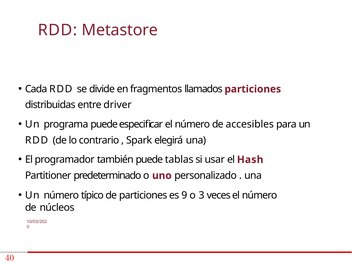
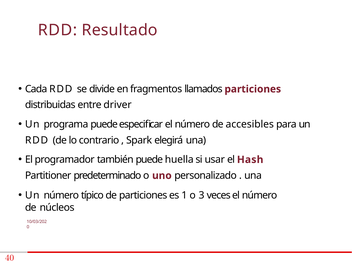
Metastore: Metastore -> Resultado (120, 30)
tablas: tablas -> huella (179, 160)
9: 9 -> 1 (184, 196)
